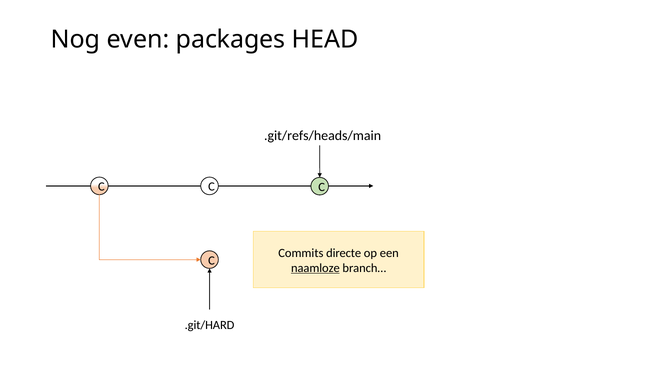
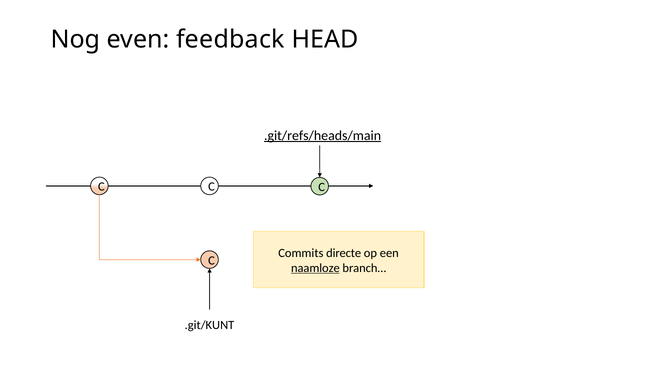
packages: packages -> feedback (230, 39)
.git/refs/heads/main underline: none -> present (323, 136)
.git/HARD: .git/HARD -> .git/KUNT (209, 325)
